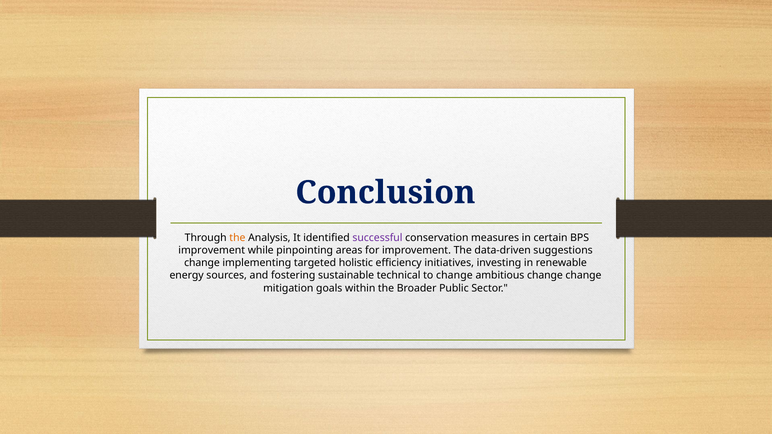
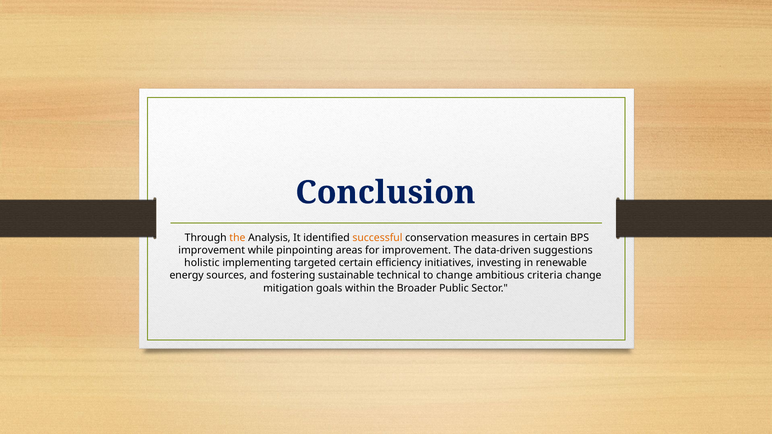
successful colour: purple -> orange (377, 238)
change: change -> holistic (202, 263)
targeted holistic: holistic -> certain (356, 263)
ambitious change: change -> criteria (545, 276)
